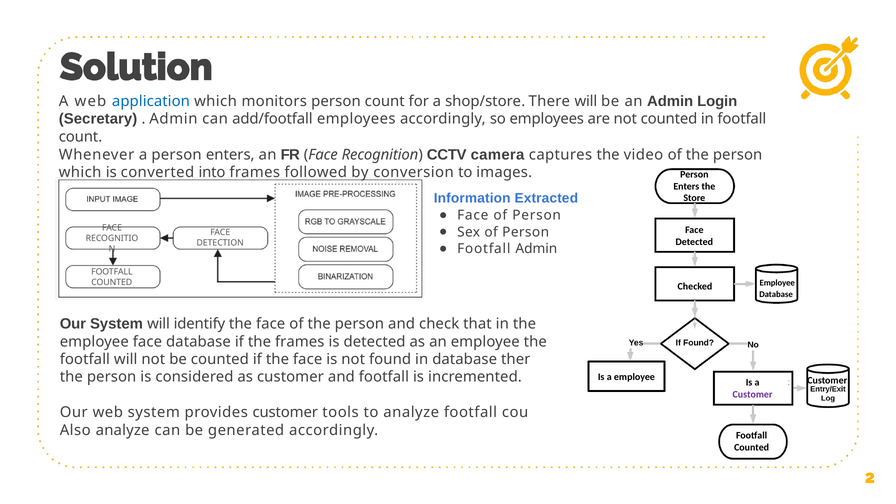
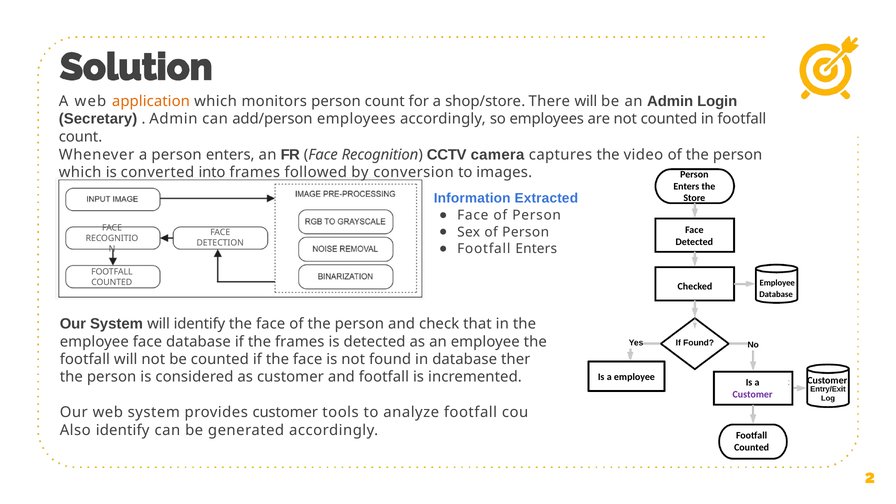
application colour: blue -> orange (151, 101)
add/footfall: add/footfall -> add/person (272, 119)
Footfall Admin: Admin -> Enters (536, 249)
Also analyze: analyze -> identify (123, 430)
